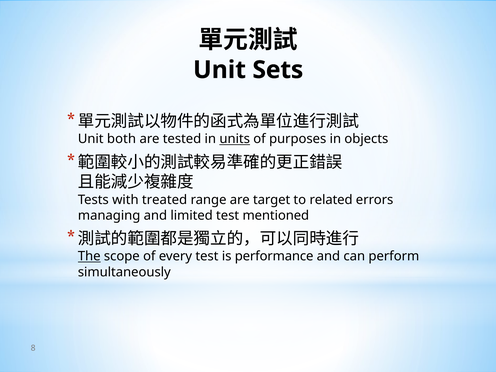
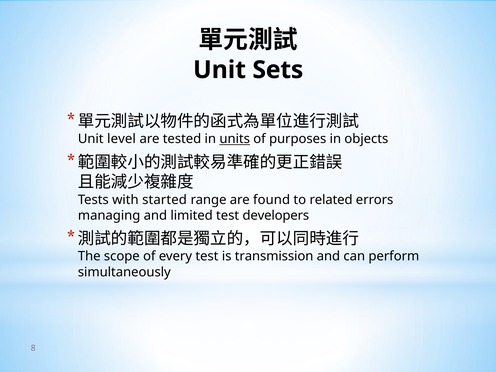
both: both -> level (122, 139)
treated: treated -> started (165, 200)
target: target -> found (272, 200)
mentioned: mentioned -> developers (276, 215)
The underline: present -> none (89, 256)
performance: performance -> transmission (274, 256)
